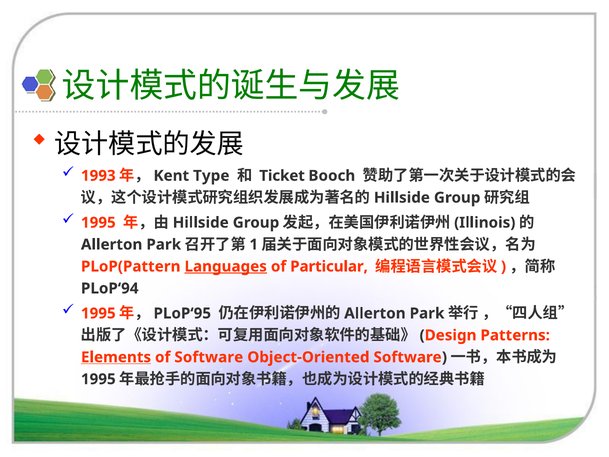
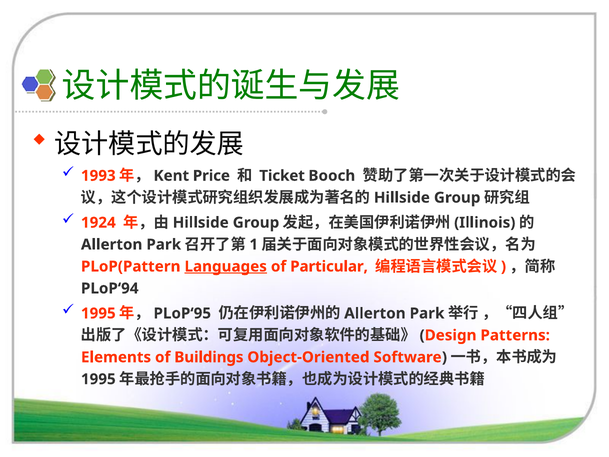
Type: Type -> Price (211, 176)
1995: 1995 -> 1924 (98, 223)
Elements underline: present -> none (116, 357)
of Software: Software -> Buildings (209, 357)
